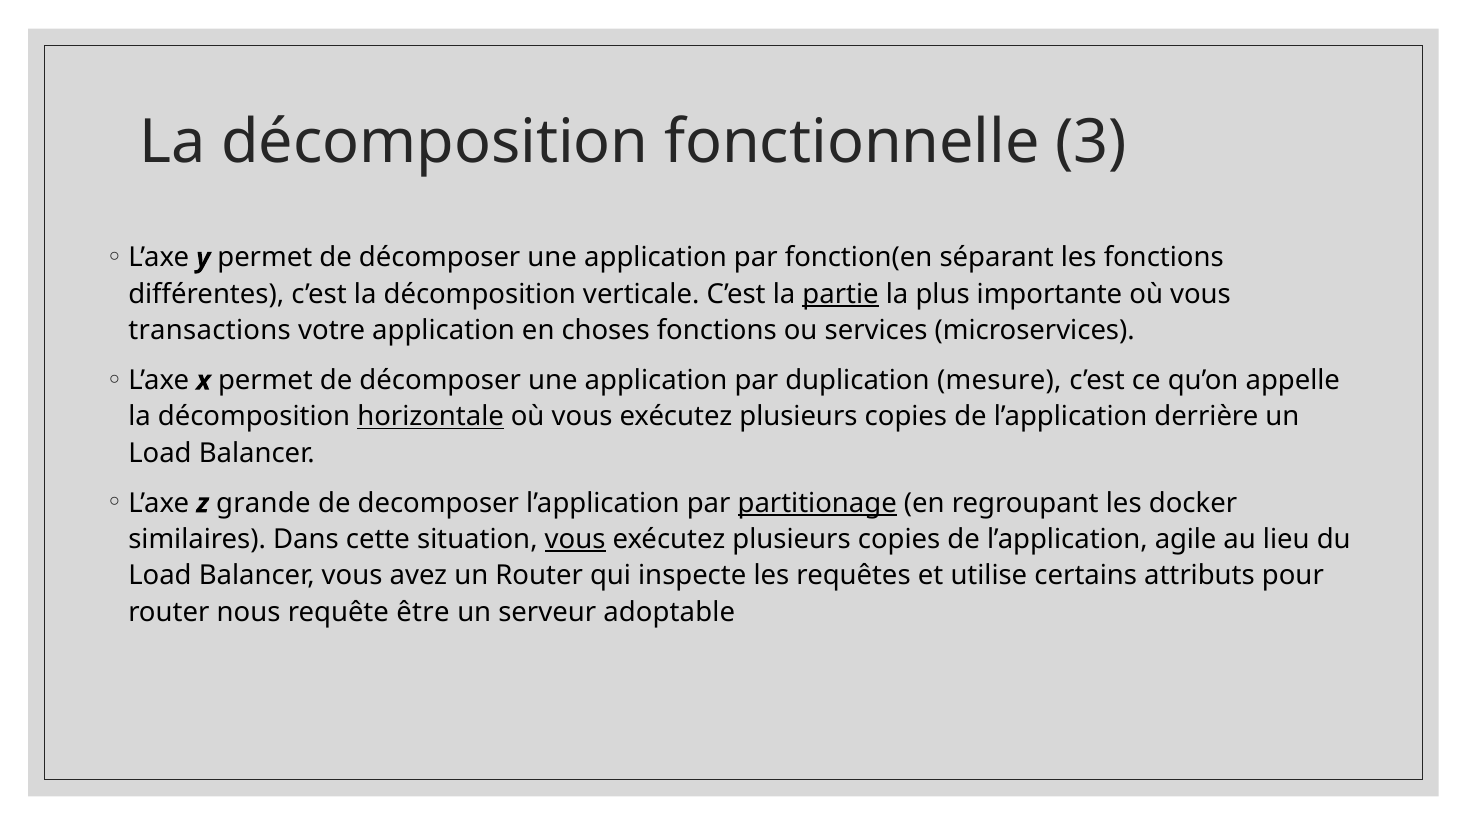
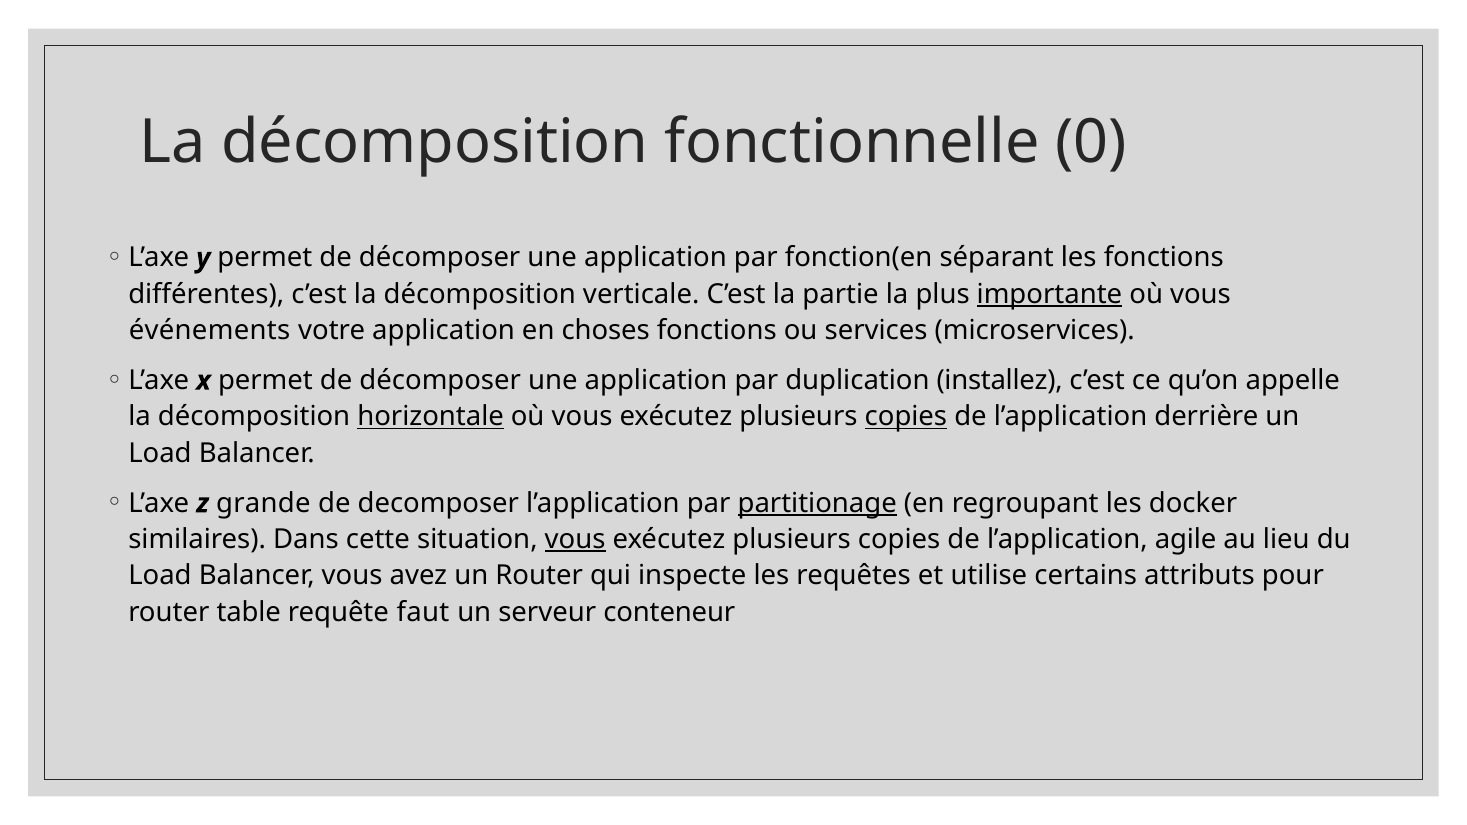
3: 3 -> 0 (1091, 142)
partie underline: present -> none (841, 294)
importante underline: none -> present (1049, 294)
transactions: transactions -> événements (210, 331)
mesure: mesure -> installez (1000, 381)
copies underline: none -> present (906, 417)
nous: nous -> table (249, 612)
être: être -> faut (423, 612)
adoptable: adoptable -> conteneur (669, 612)
